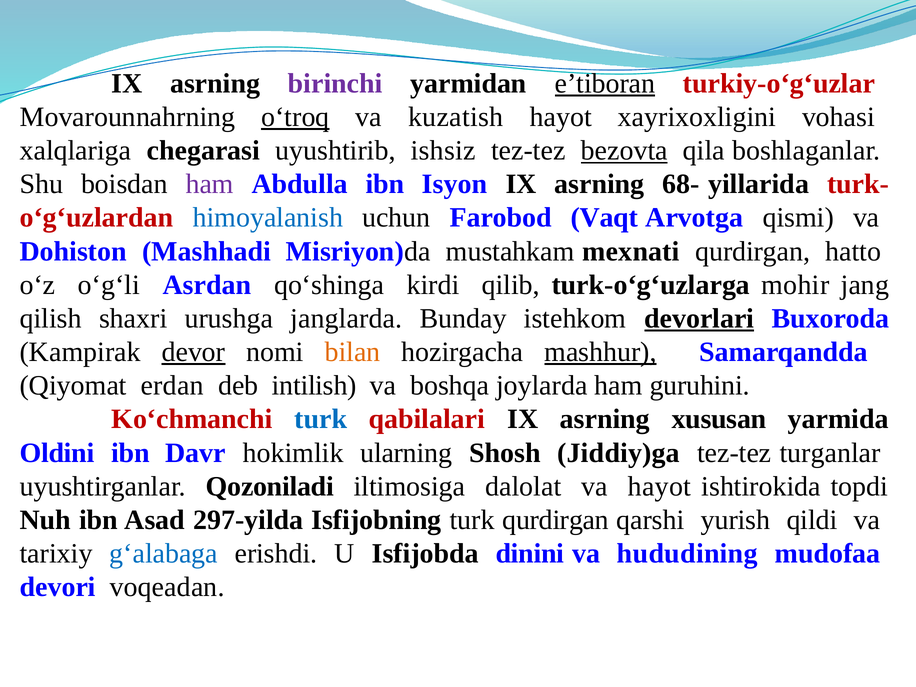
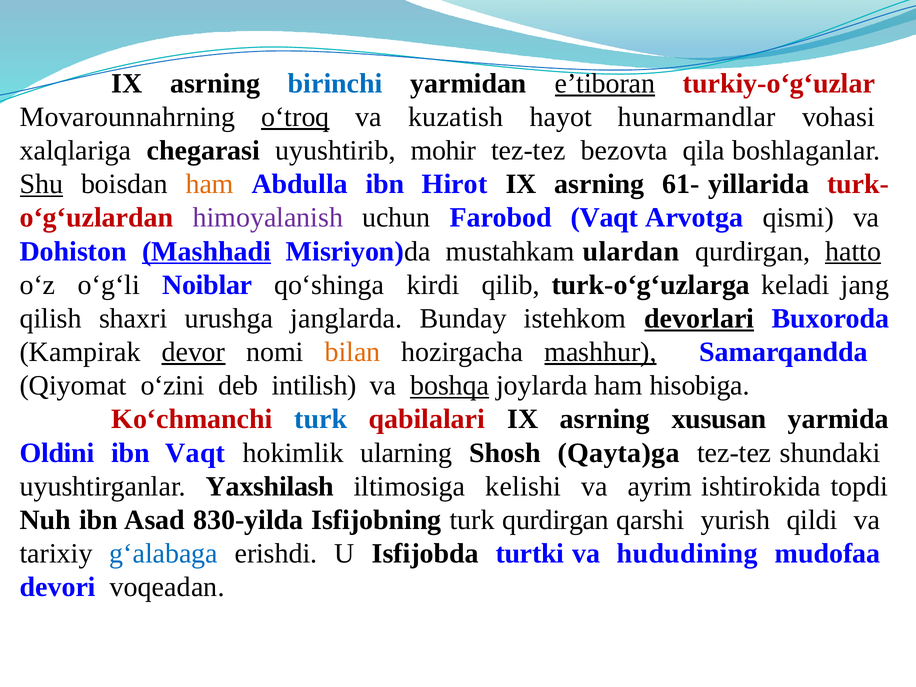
birinchi colour: purple -> blue (335, 83)
xayrixoxligini: xayrixoxligini -> hunarmandlar (697, 117)
ishsiz: ishsiz -> mohir (443, 151)
bezovta underline: present -> none (624, 151)
Shu underline: none -> present (42, 184)
ham colour: purple -> orange (210, 184)
Isyon: Isyon -> Hirot (455, 184)
68-: 68- -> 61- (681, 184)
himoyalanish colour: blue -> purple (268, 218)
Mashhadi underline: none -> present (206, 251)
mexnati: mexnati -> ulardan (631, 251)
hatto underline: none -> present (853, 251)
Asrdan: Asrdan -> Noiblar (207, 285)
mohir: mohir -> keladi (796, 285)
erdan: erdan -> oʻzini (172, 386)
boshqa underline: none -> present (450, 386)
guruhini: guruhini -> hisobiga (700, 386)
ibn Davr: Davr -> Vaqt (195, 453)
Jiddiy)ga: Jiddiy)ga -> Qayta)ga (619, 453)
turganlar: turganlar -> shundaki (830, 453)
Qozoniladi: Qozoniladi -> Yaxshilash (270, 486)
dalolat: dalolat -> kelishi (523, 486)
va hayot: hayot -> ayrim (660, 486)
297-yilda: 297-yilda -> 830-yilda (248, 520)
dinini: dinini -> turtki (530, 553)
